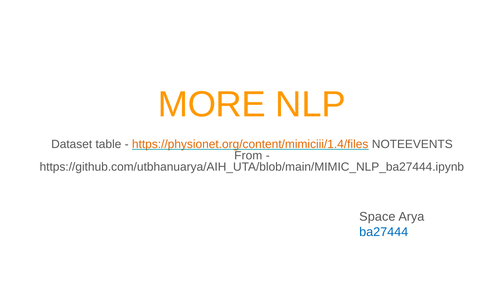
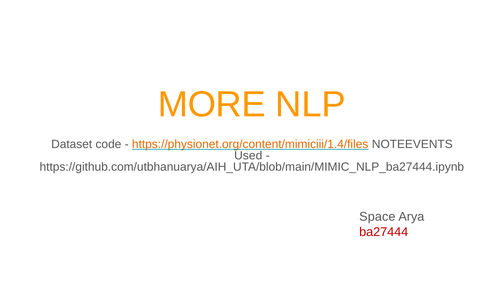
table: table -> code (108, 144)
From: From -> Used (248, 156)
ba27444 colour: blue -> red (384, 232)
